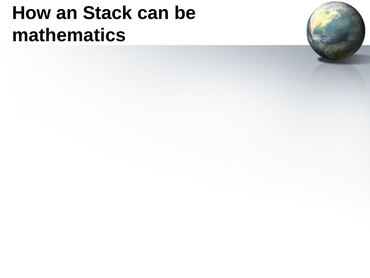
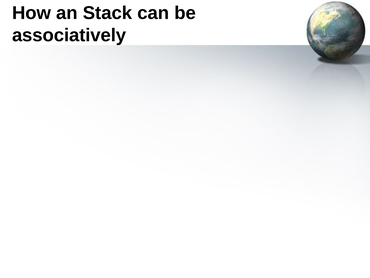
mathematics: mathematics -> associatively (69, 35)
